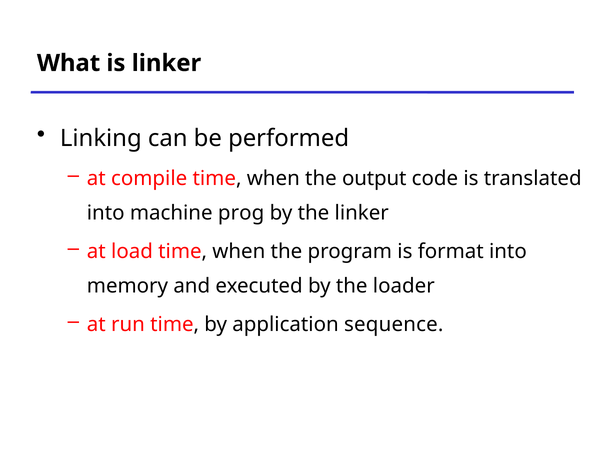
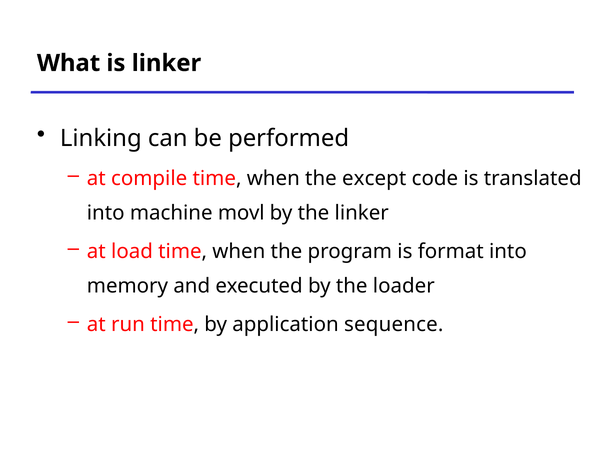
output: output -> except (374, 179)
prog: prog -> movl (241, 213)
